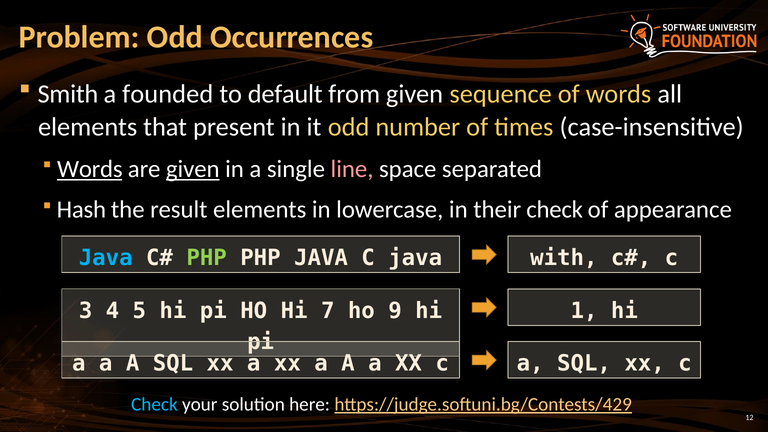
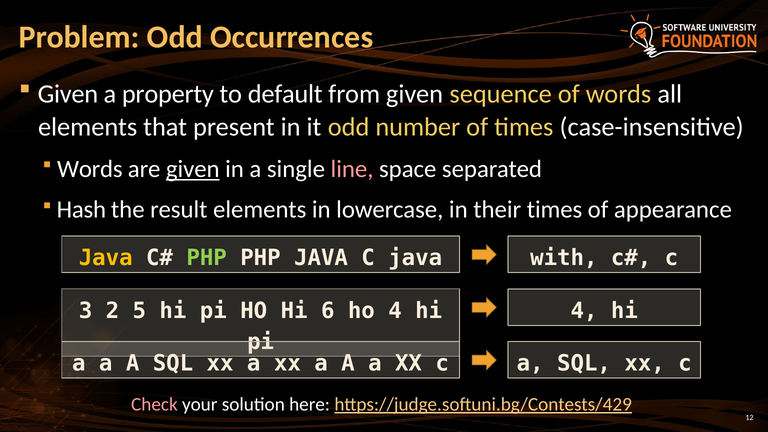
Smith: Smith -> Given (68, 94)
founded: founded -> property (168, 94)
Words underline: present -> none (90, 169)
their check: check -> times (555, 210)
Java colour: light blue -> yellow (106, 258)
4: 4 -> 2 (112, 311)
7: 7 -> 6 (328, 311)
ho 9: 9 -> 4 (395, 311)
1: 1 -> 4 (584, 311)
Check colour: light blue -> pink (154, 405)
